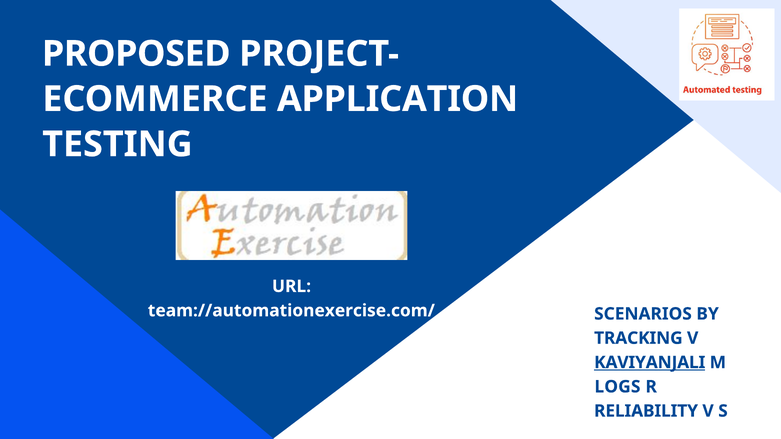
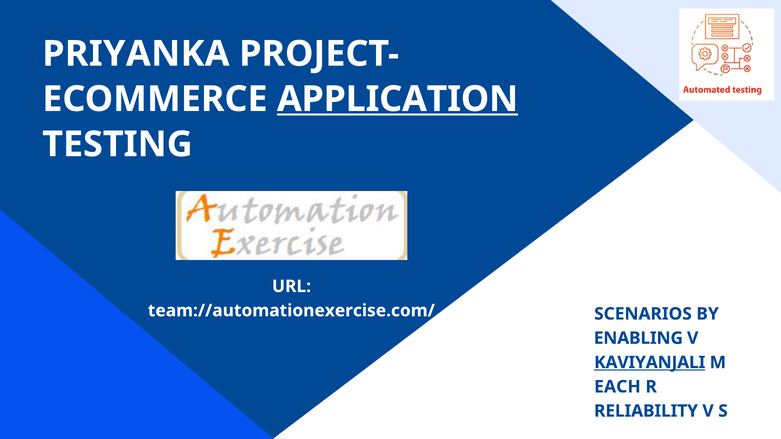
PROPOSED: PROPOSED -> PRIYANKA (136, 54)
APPLICATION underline: none -> present (398, 99)
TRACKING: TRACKING -> ENABLING (638, 338)
LOGS: LOGS -> EACH (617, 387)
